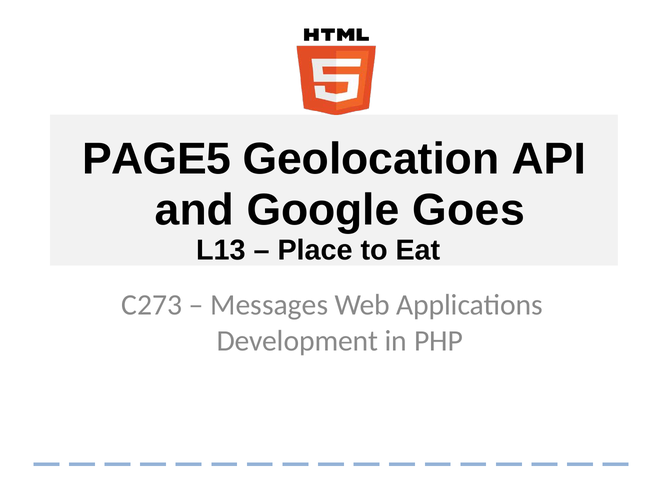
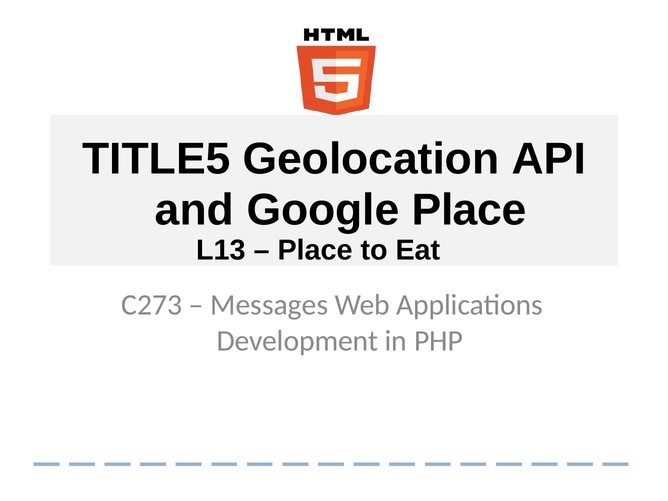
PAGE5: PAGE5 -> TITLE5 (156, 159)
Google Goes: Goes -> Place (469, 210)
